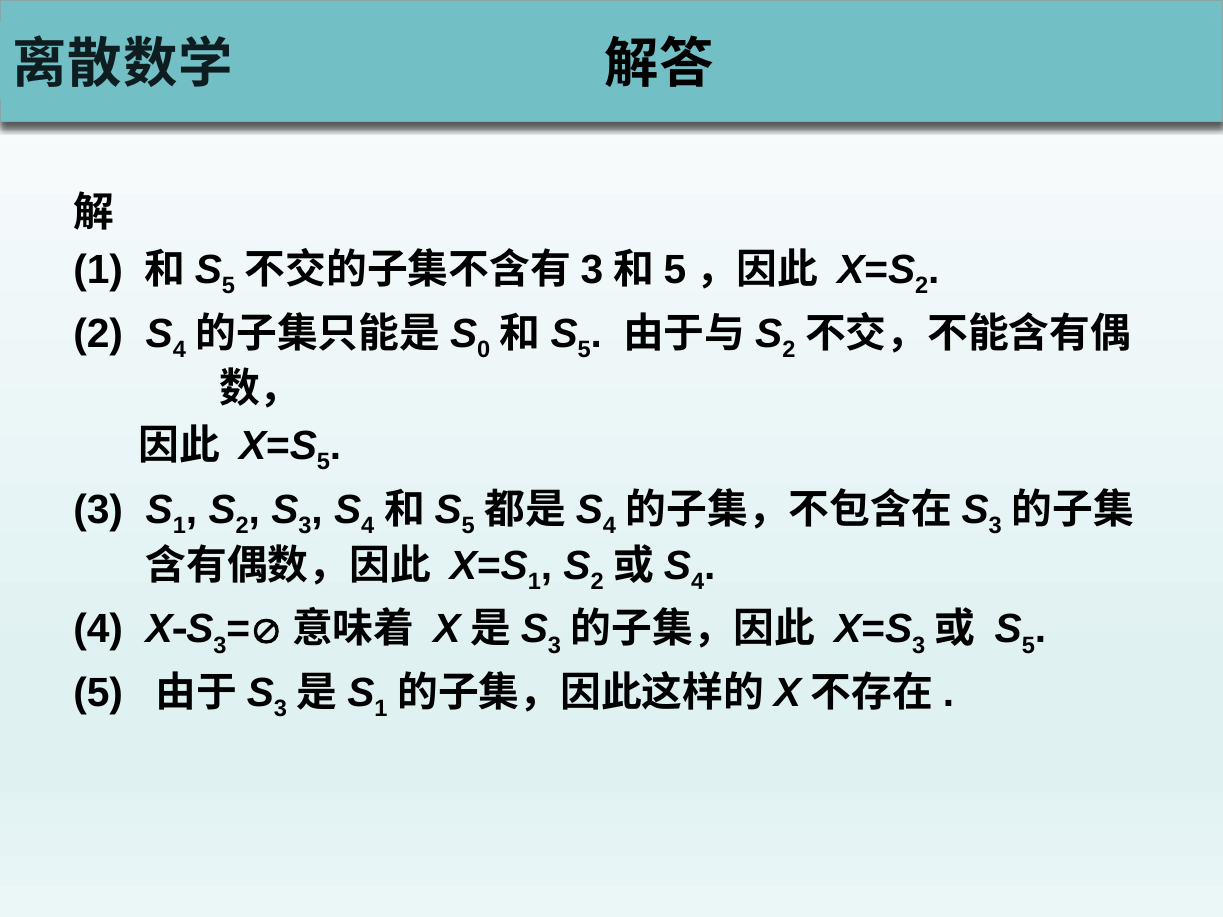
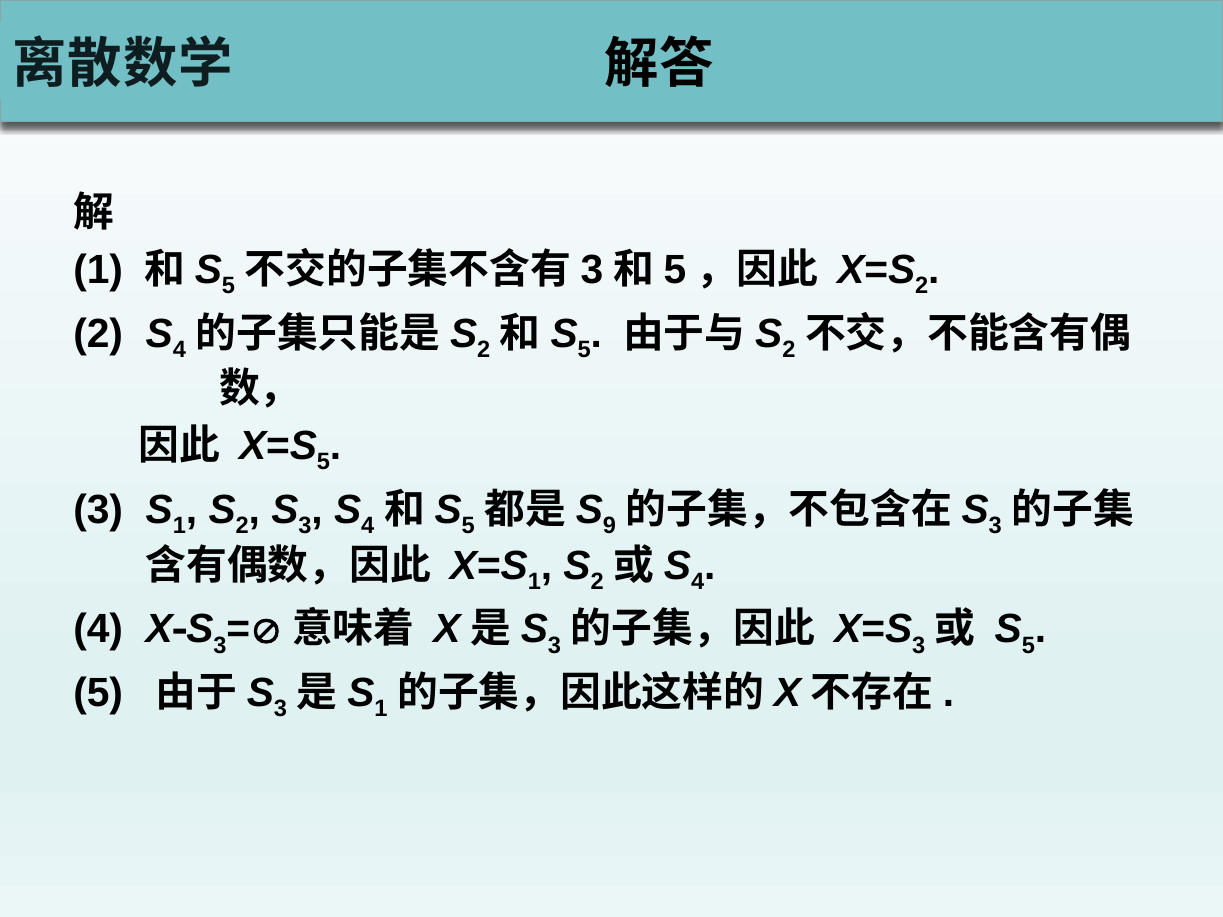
0: 0 -> 2 (484, 350)
4: 4 -> 9 (609, 526)
